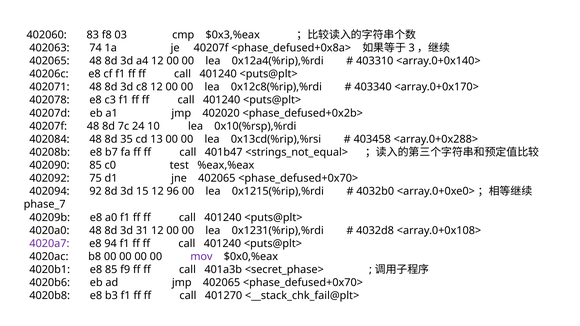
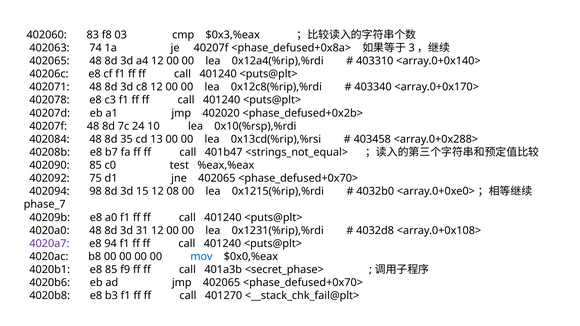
92: 92 -> 98 (96, 191)
96: 96 -> 08 (173, 191)
mov colour: purple -> blue (201, 257)
